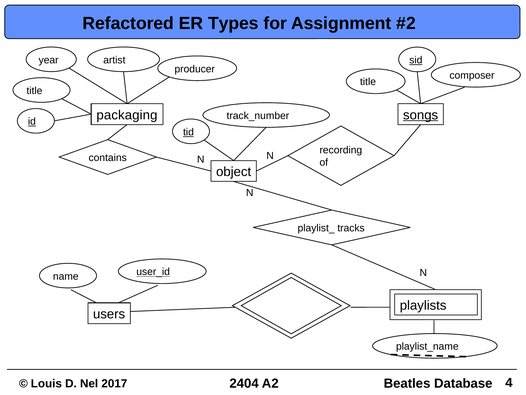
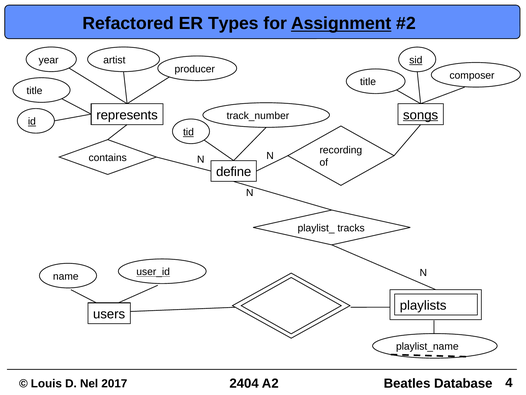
Assignment underline: none -> present (341, 23)
packaging: packaging -> represents (127, 115)
object: object -> define (234, 172)
